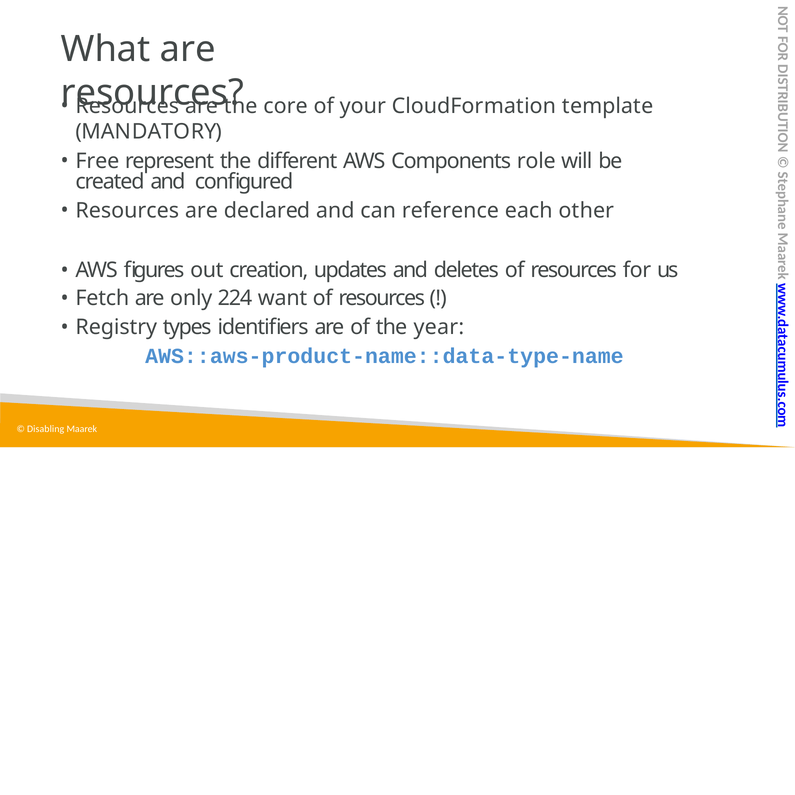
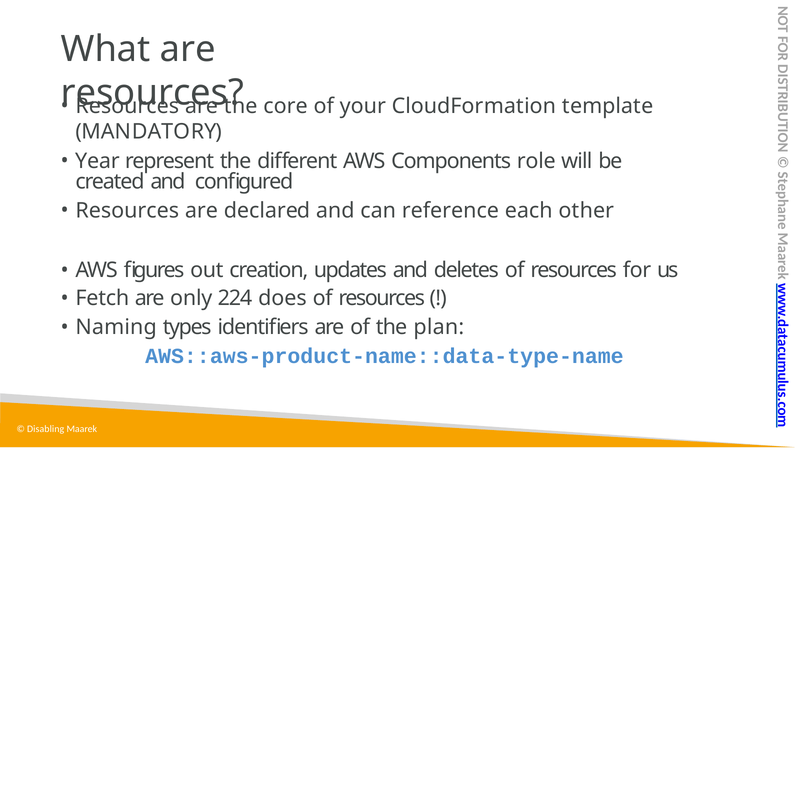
Free: Free -> Year (97, 161)
want: want -> does (282, 298)
Registry: Registry -> Naming (116, 327)
year: year -> plan (439, 327)
